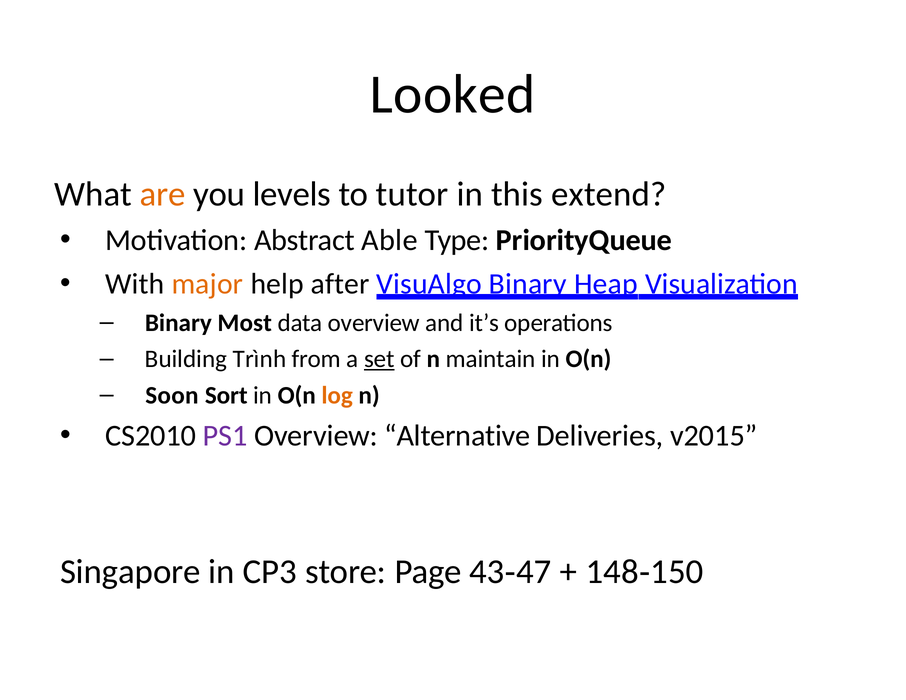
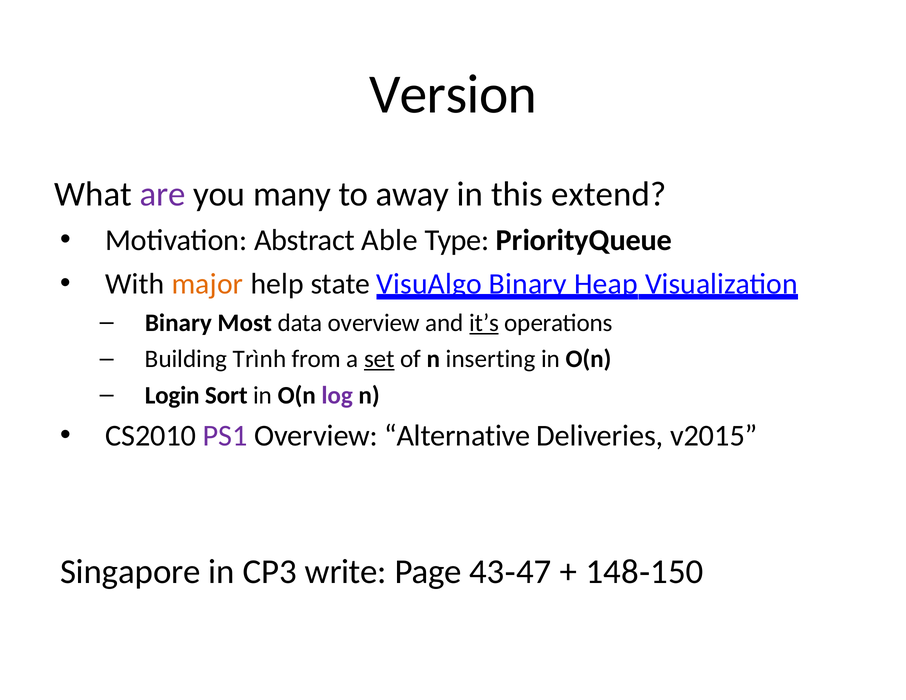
Looked: Looked -> Version (453, 94)
are colour: orange -> purple (163, 194)
levels: levels -> many (292, 194)
tutor: tutor -> away (412, 194)
after: after -> state (340, 284)
it’s underline: none -> present (484, 323)
maintain: maintain -> inserting (491, 359)
Soon: Soon -> Login (172, 395)
log colour: orange -> purple (337, 395)
store: store -> write (346, 572)
